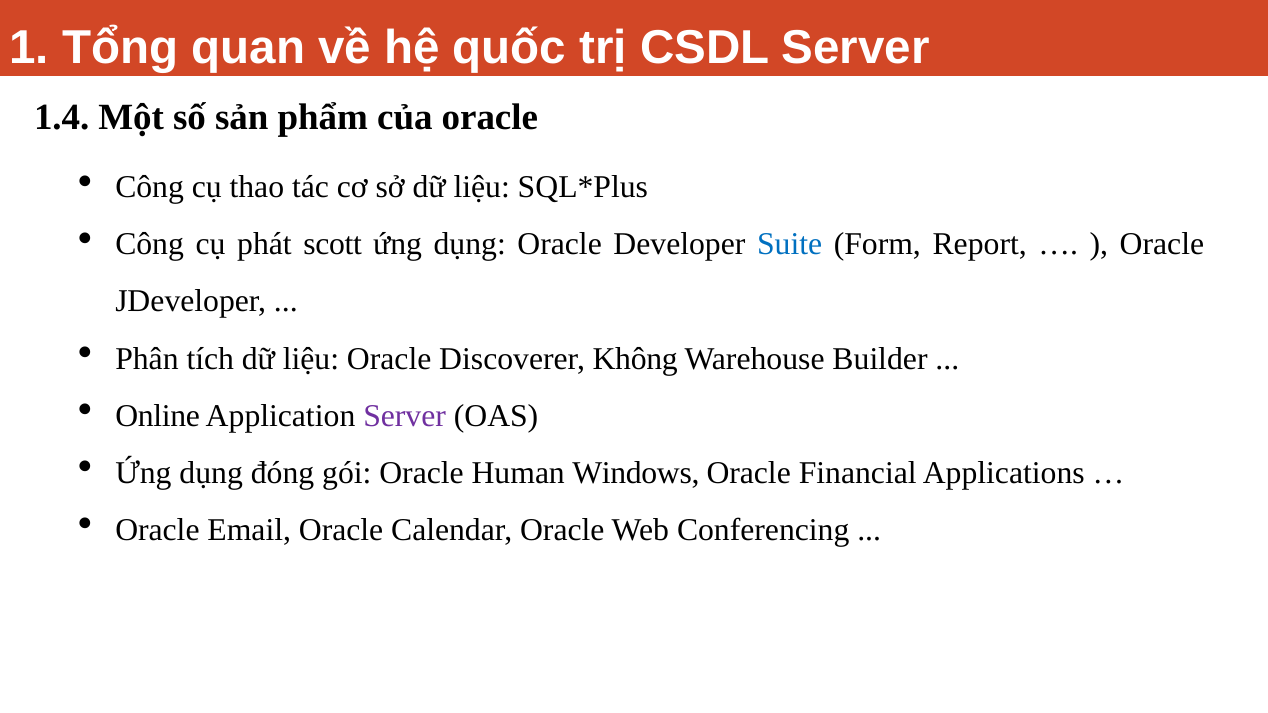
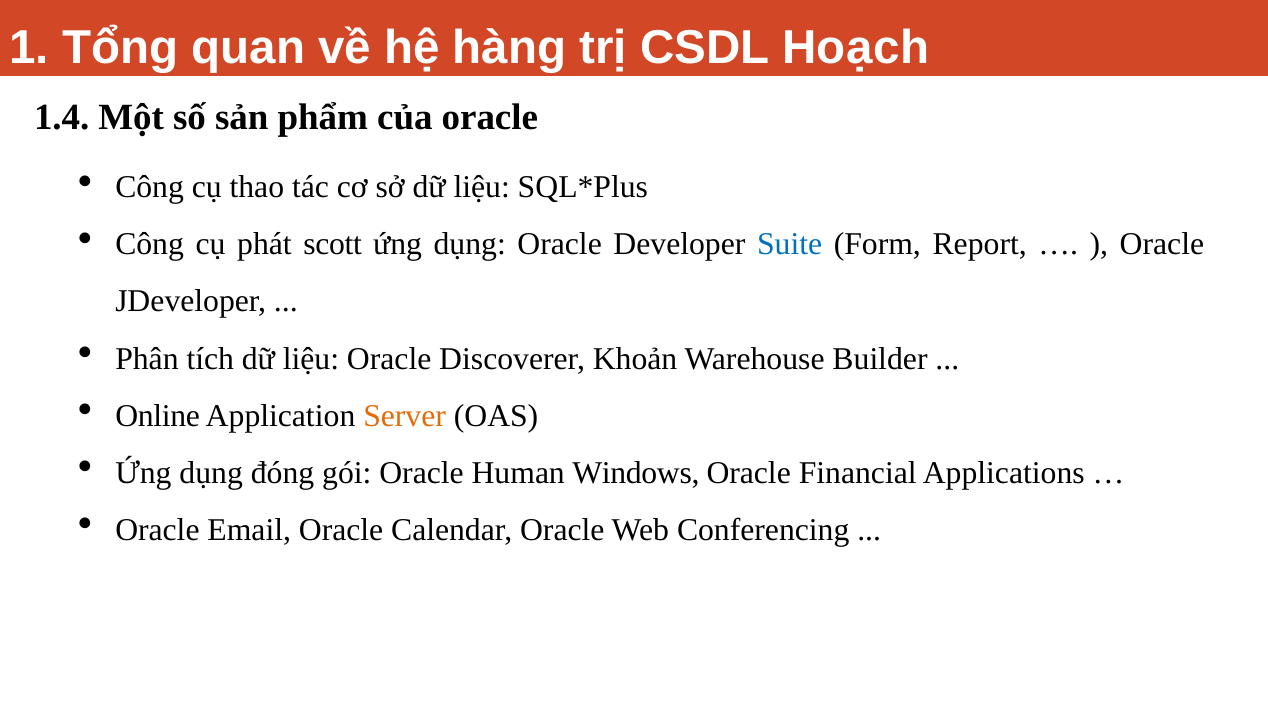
quốc: quốc -> hàng (510, 48)
CSDL Server: Server -> Hoạch (856, 48)
Không: Không -> Khoản (635, 359)
Server colour: purple -> orange (405, 416)
